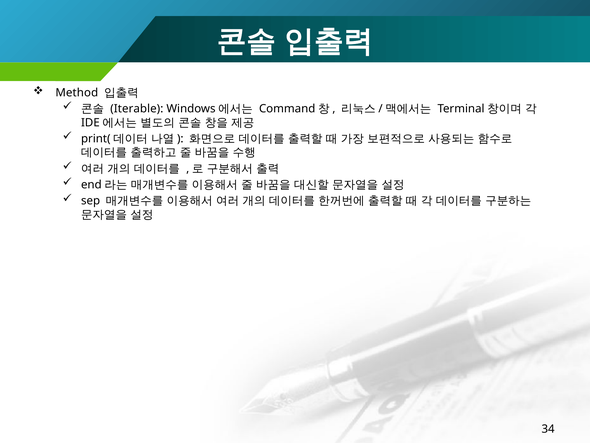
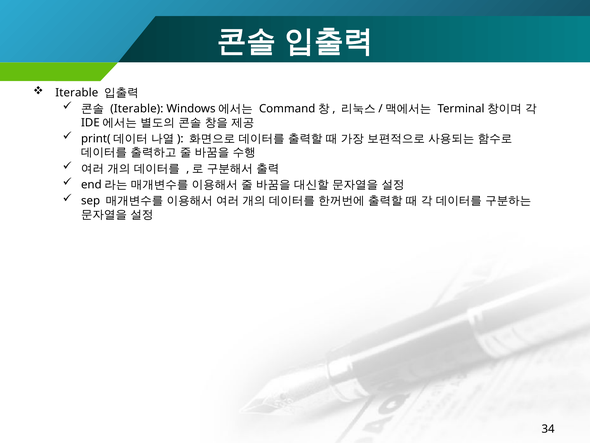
Method: Method -> Iterable (77, 93)
